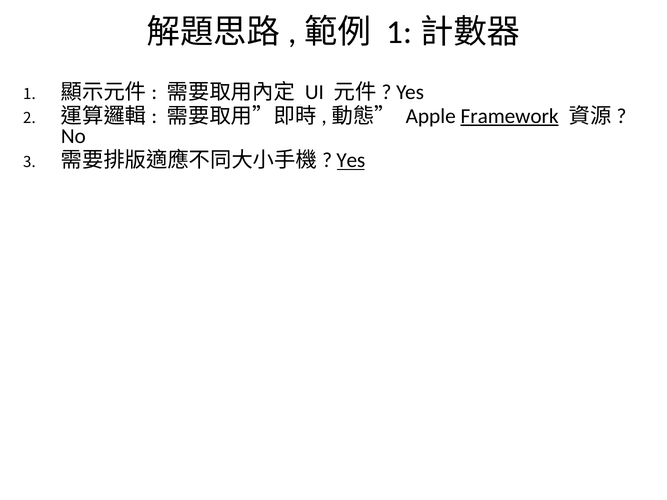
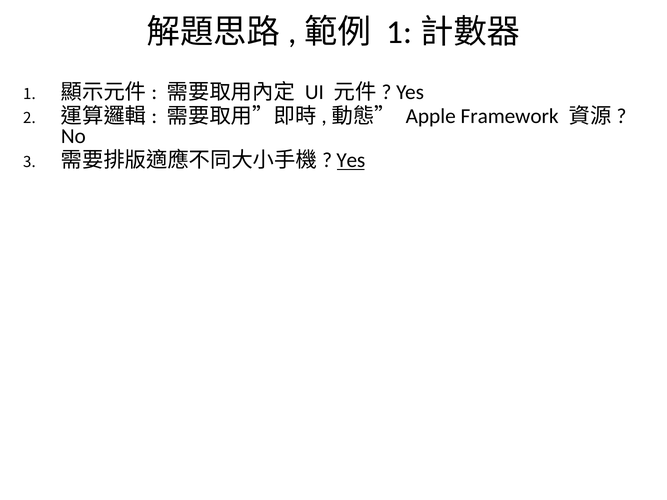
Framework underline: present -> none (510, 116)
